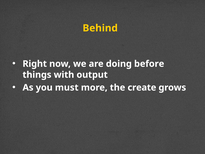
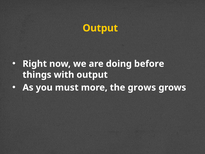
Behind: Behind -> Output (100, 28)
the create: create -> grows (142, 87)
